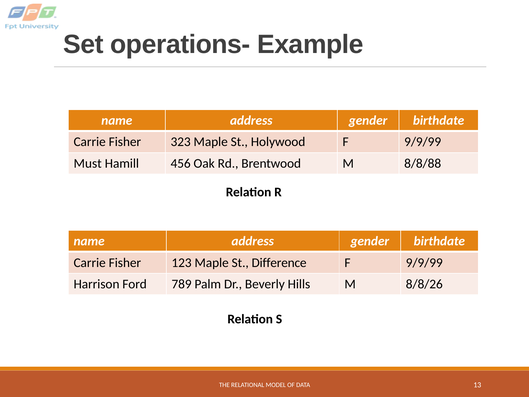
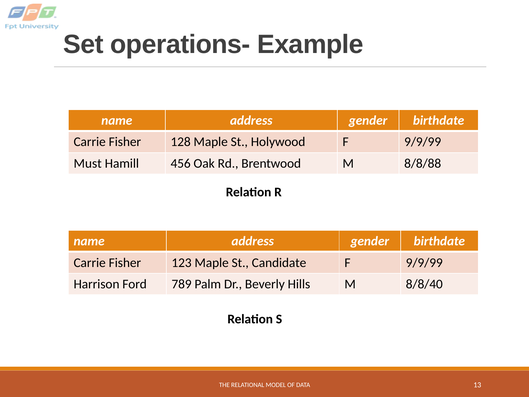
323: 323 -> 128 (181, 142)
Difference: Difference -> Candidate (279, 262)
8/8/26: 8/8/26 -> 8/8/40 (424, 284)
